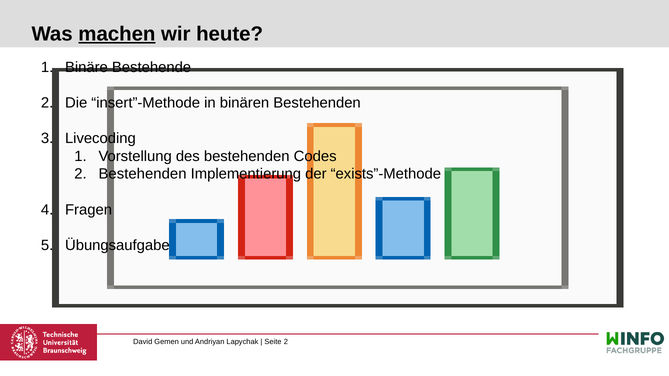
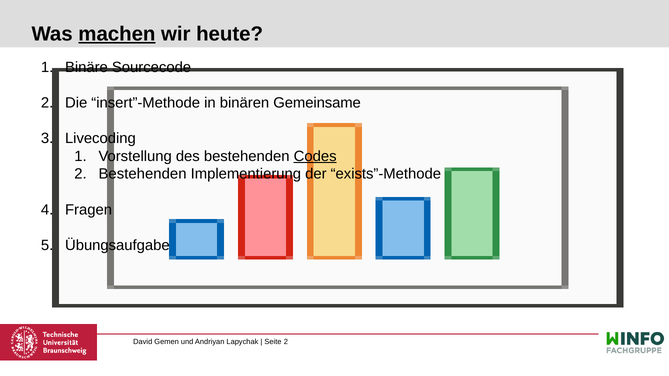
Bestehende: Bestehende -> Sourcecode (152, 67)
binären Bestehenden: Bestehenden -> Gemeinsame (317, 103)
Codes underline: none -> present (315, 156)
